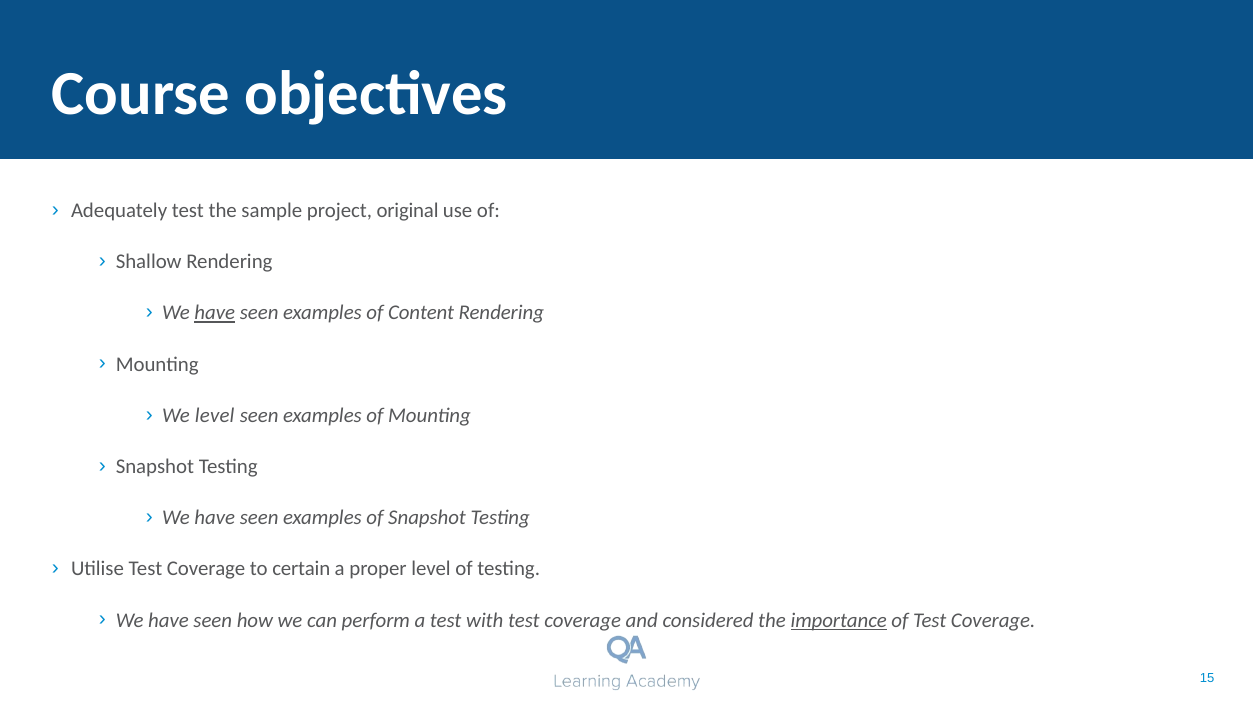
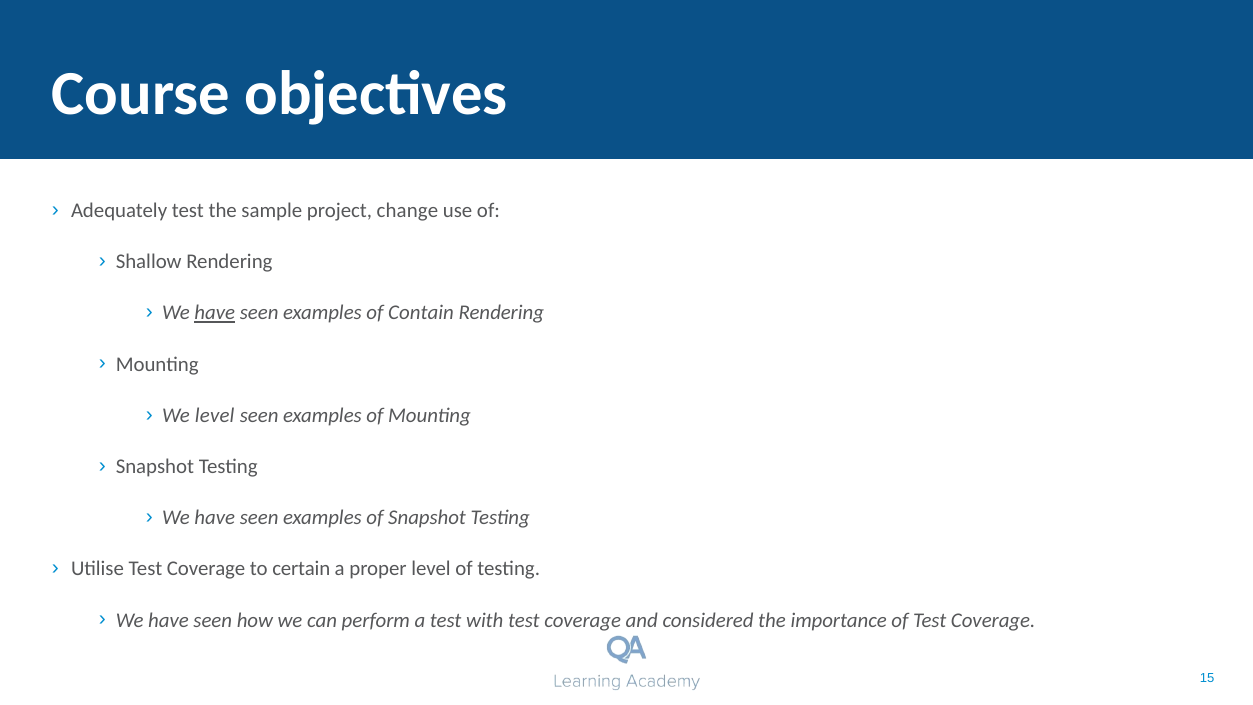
original: original -> change (407, 211)
Content: Content -> Contain (421, 313)
importance underline: present -> none (839, 620)
